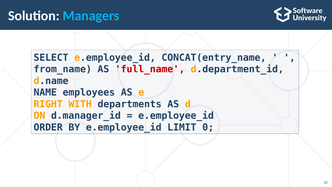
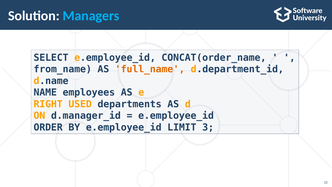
CONCAT(entry_name: CONCAT(entry_name -> CONCAT(order_name (214, 58)
full_name colour: red -> orange (150, 69)
WITH: WITH -> USED (80, 104)
0: 0 -> 3 (208, 127)
